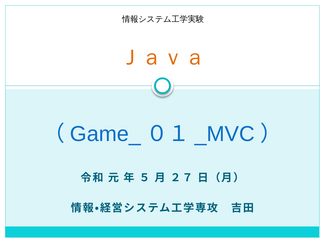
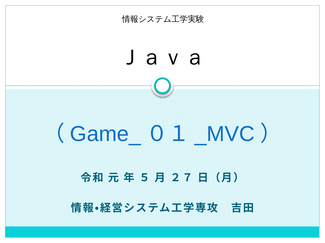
Ｊａｖａ colour: orange -> black (162, 58)
